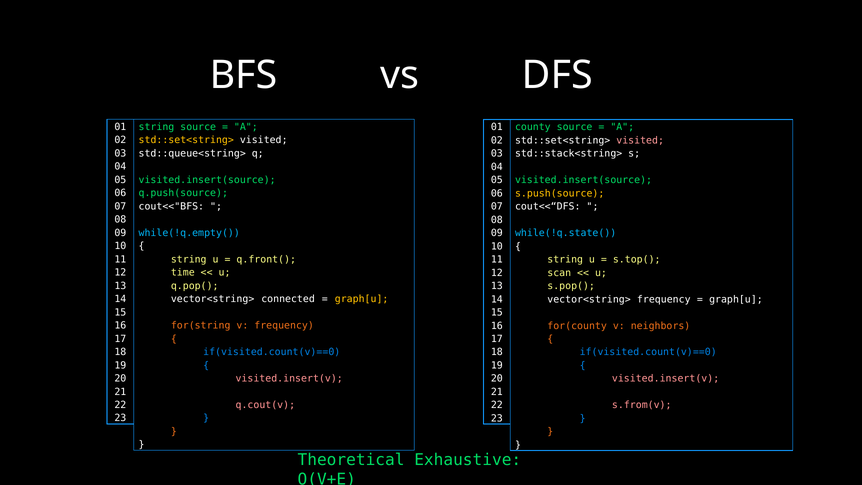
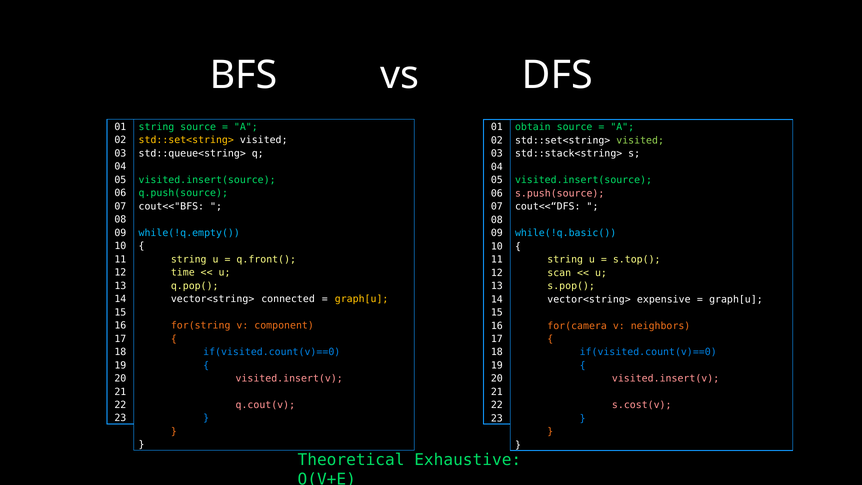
county: county -> obtain (533, 127)
visited colour: pink -> light green (640, 140)
s.push(source colour: yellow -> pink (560, 193)
while(!q.state(: while(!q.state( -> while(!q.basic( (566, 233)
vector<string> frequency: frequency -> expensive (664, 299)
v frequency: frequency -> component (284, 325)
for(county: for(county -> for(camera (577, 326)
s.from(v: s.from(v -> s.cost(v (642, 405)
